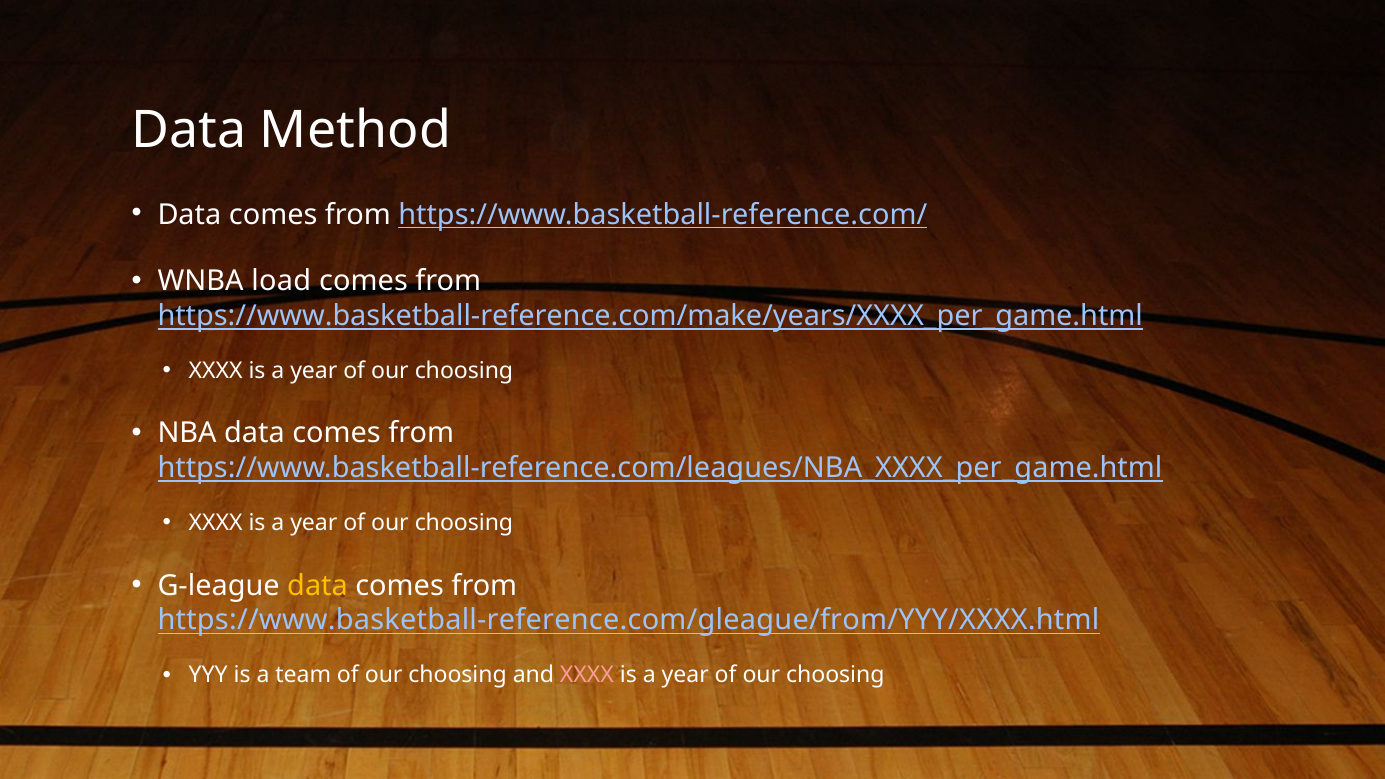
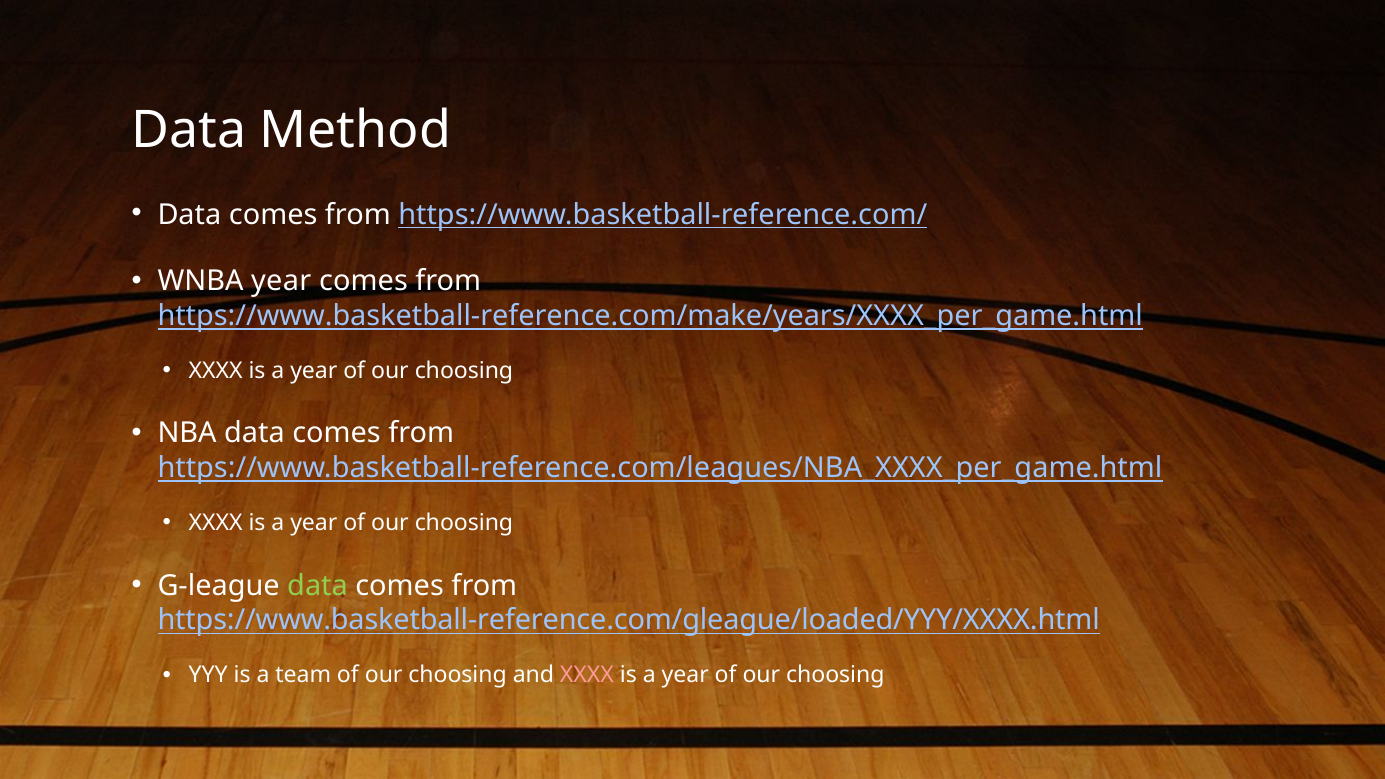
WNBA load: load -> year (281, 281)
data colour: yellow -> light green (318, 586)
https://www.basketball-reference.com/gleague/from/YYY/XXXX.html: https://www.basketball-reference.com/gleague/from/YYY/XXXX.html -> https://www.basketball-reference.com/gleague/loaded/YYY/XXXX.html (629, 620)
